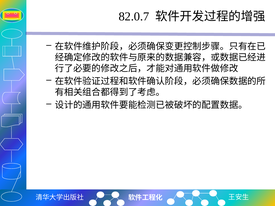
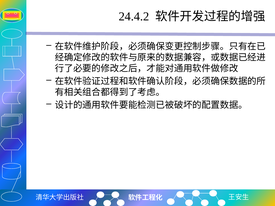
82.0.7: 82.0.7 -> 24.4.2 (134, 17)
